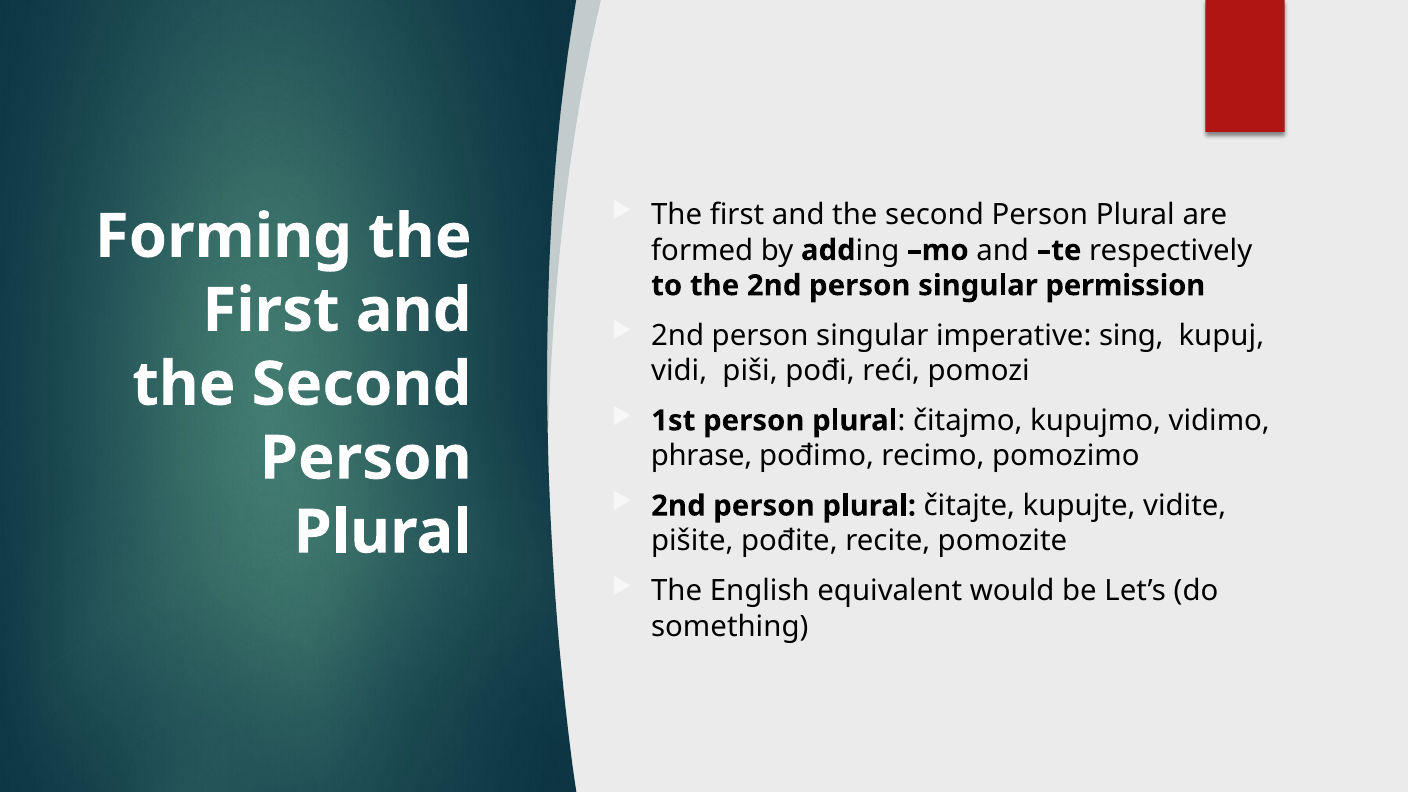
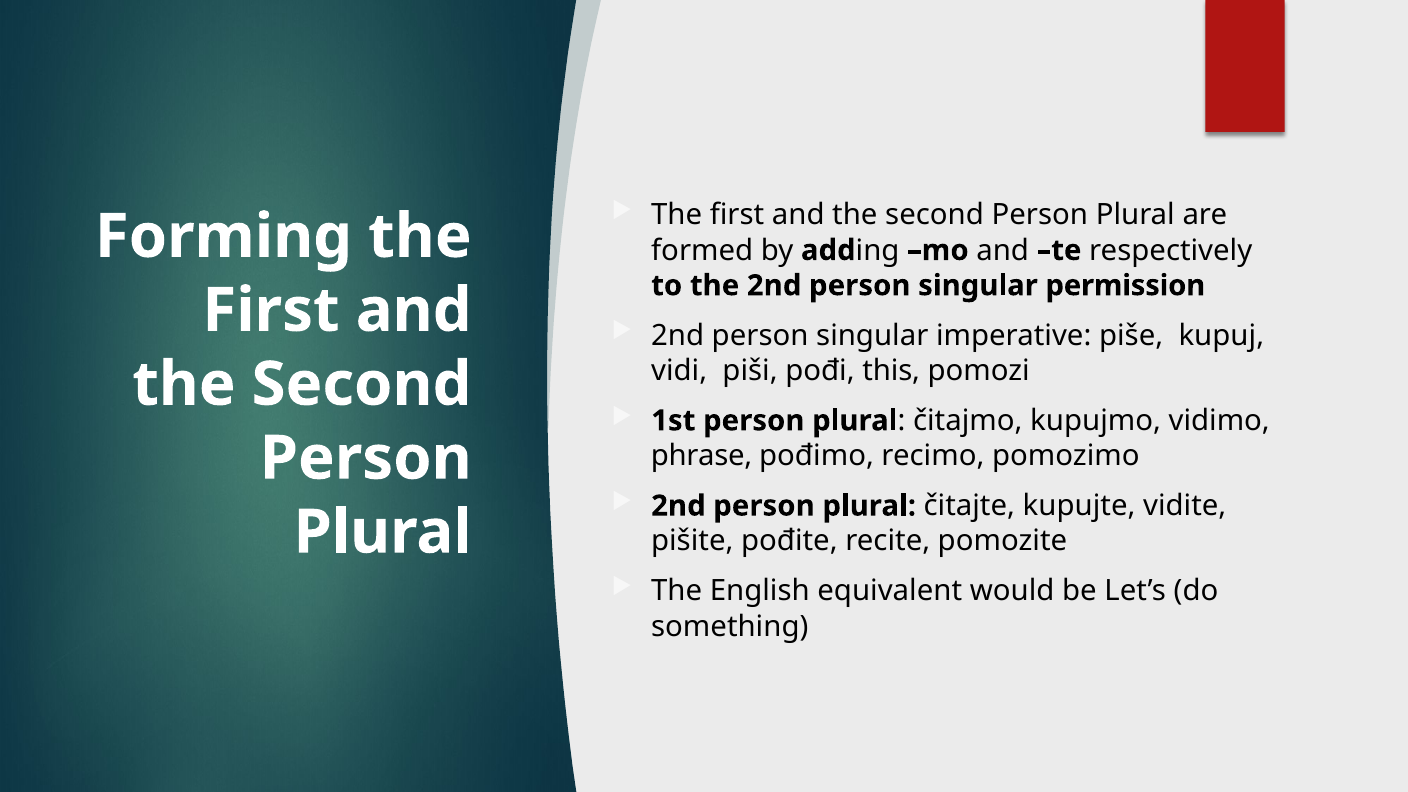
sing: sing -> piše (1131, 336)
reći: reći -> this (891, 371)
